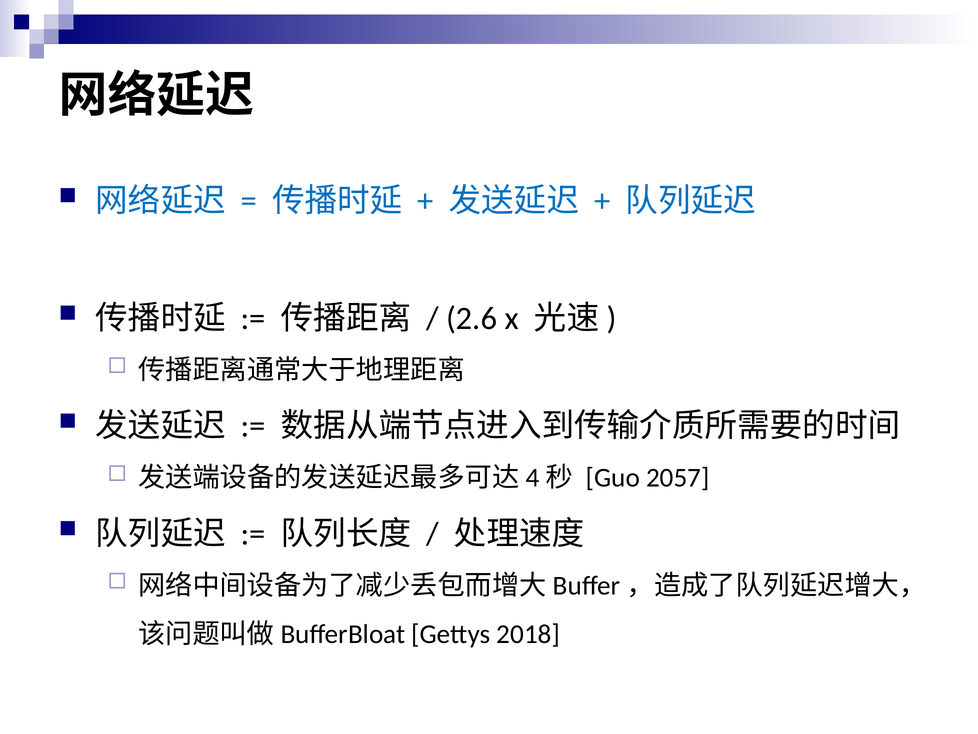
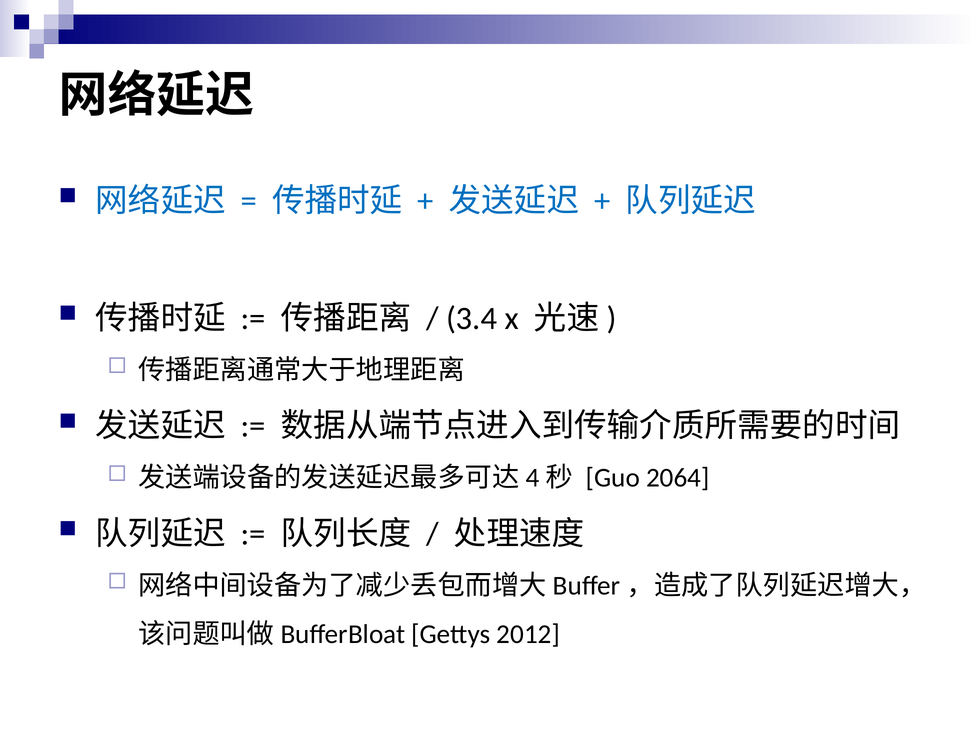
2.6: 2.6 -> 3.4 (472, 318)
2057: 2057 -> 2064 (678, 478)
2018: 2018 -> 2012 (528, 634)
